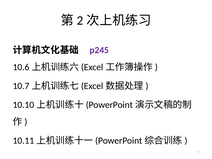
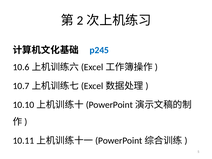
p245 colour: purple -> blue (99, 50)
